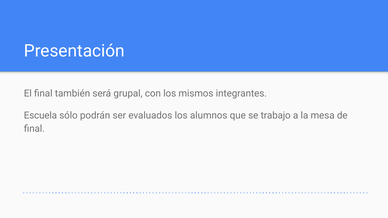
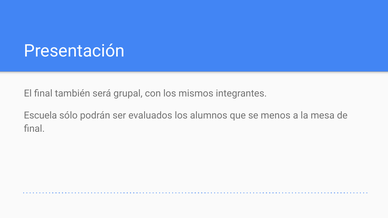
trabajo: trabajo -> menos (276, 116)
